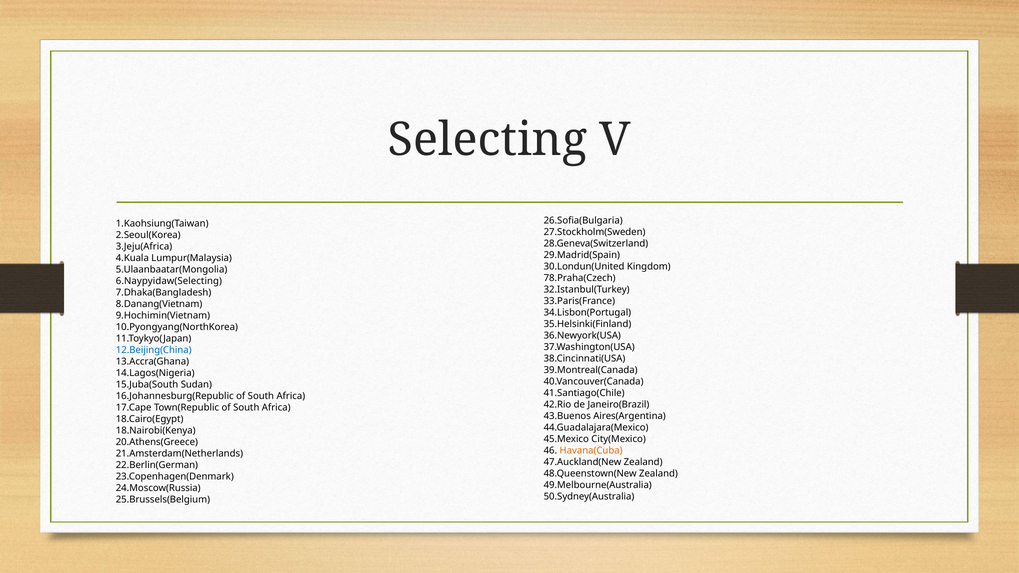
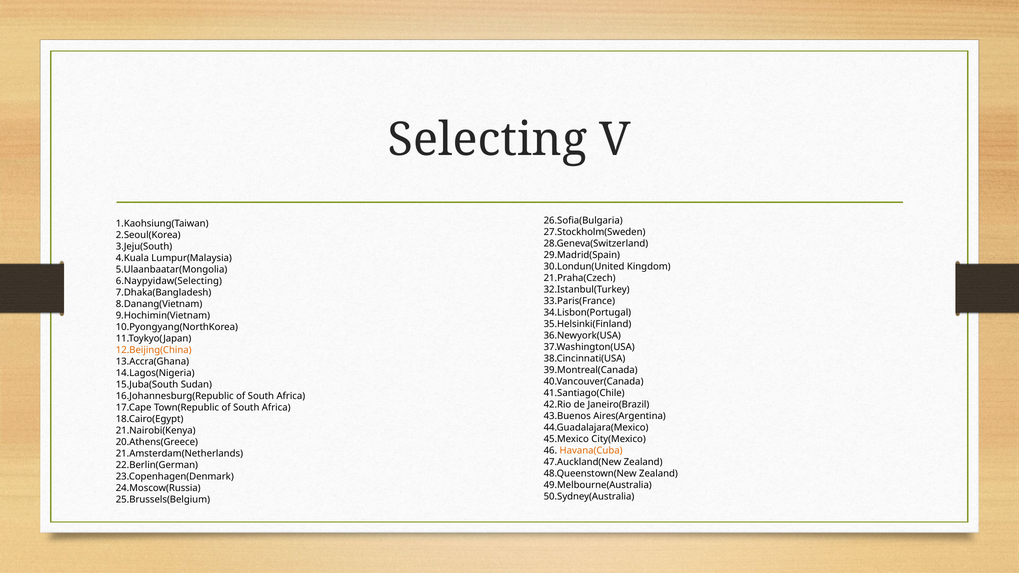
3.Jeju(Africa: 3.Jeju(Africa -> 3.Jeju(South (144, 247)
78.Praha(Czech: 78.Praha(Czech -> 21.Praha(Czech (580, 278)
12.Beijing(China colour: blue -> orange (154, 350)
18.Nairobi(Kenya: 18.Nairobi(Kenya -> 21.Nairobi(Kenya (156, 431)
